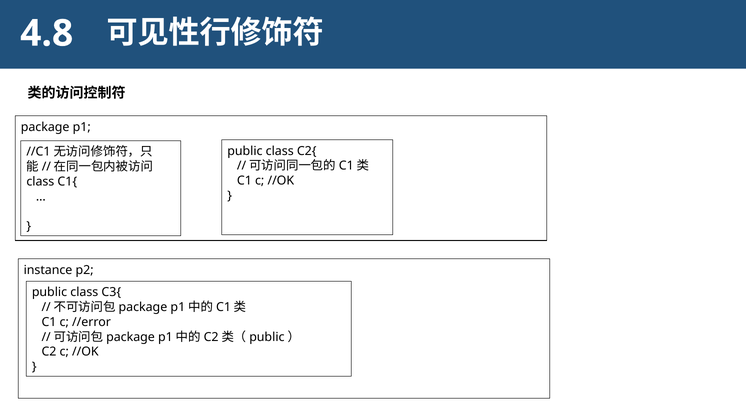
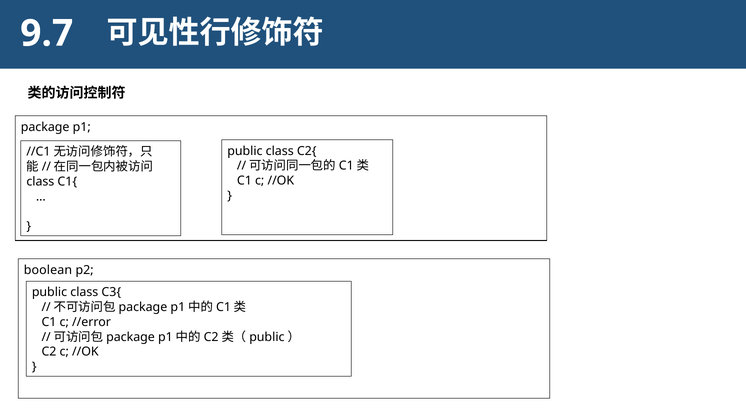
4.8: 4.8 -> 9.7 (47, 33)
instance: instance -> boolean (48, 270)
